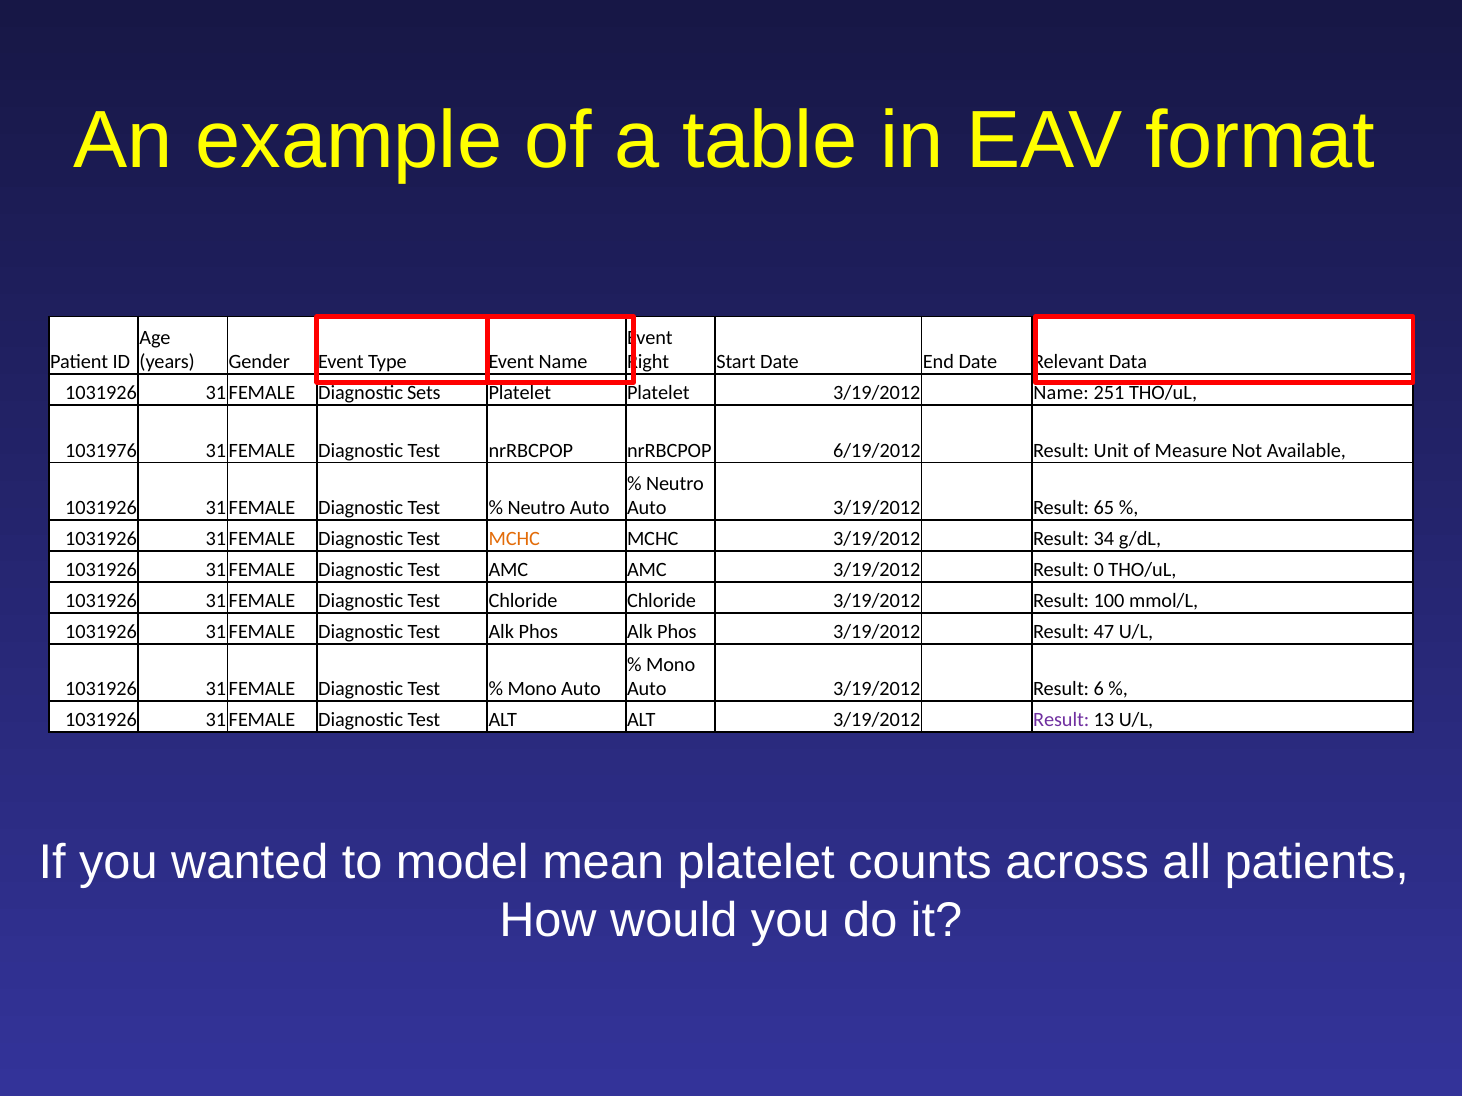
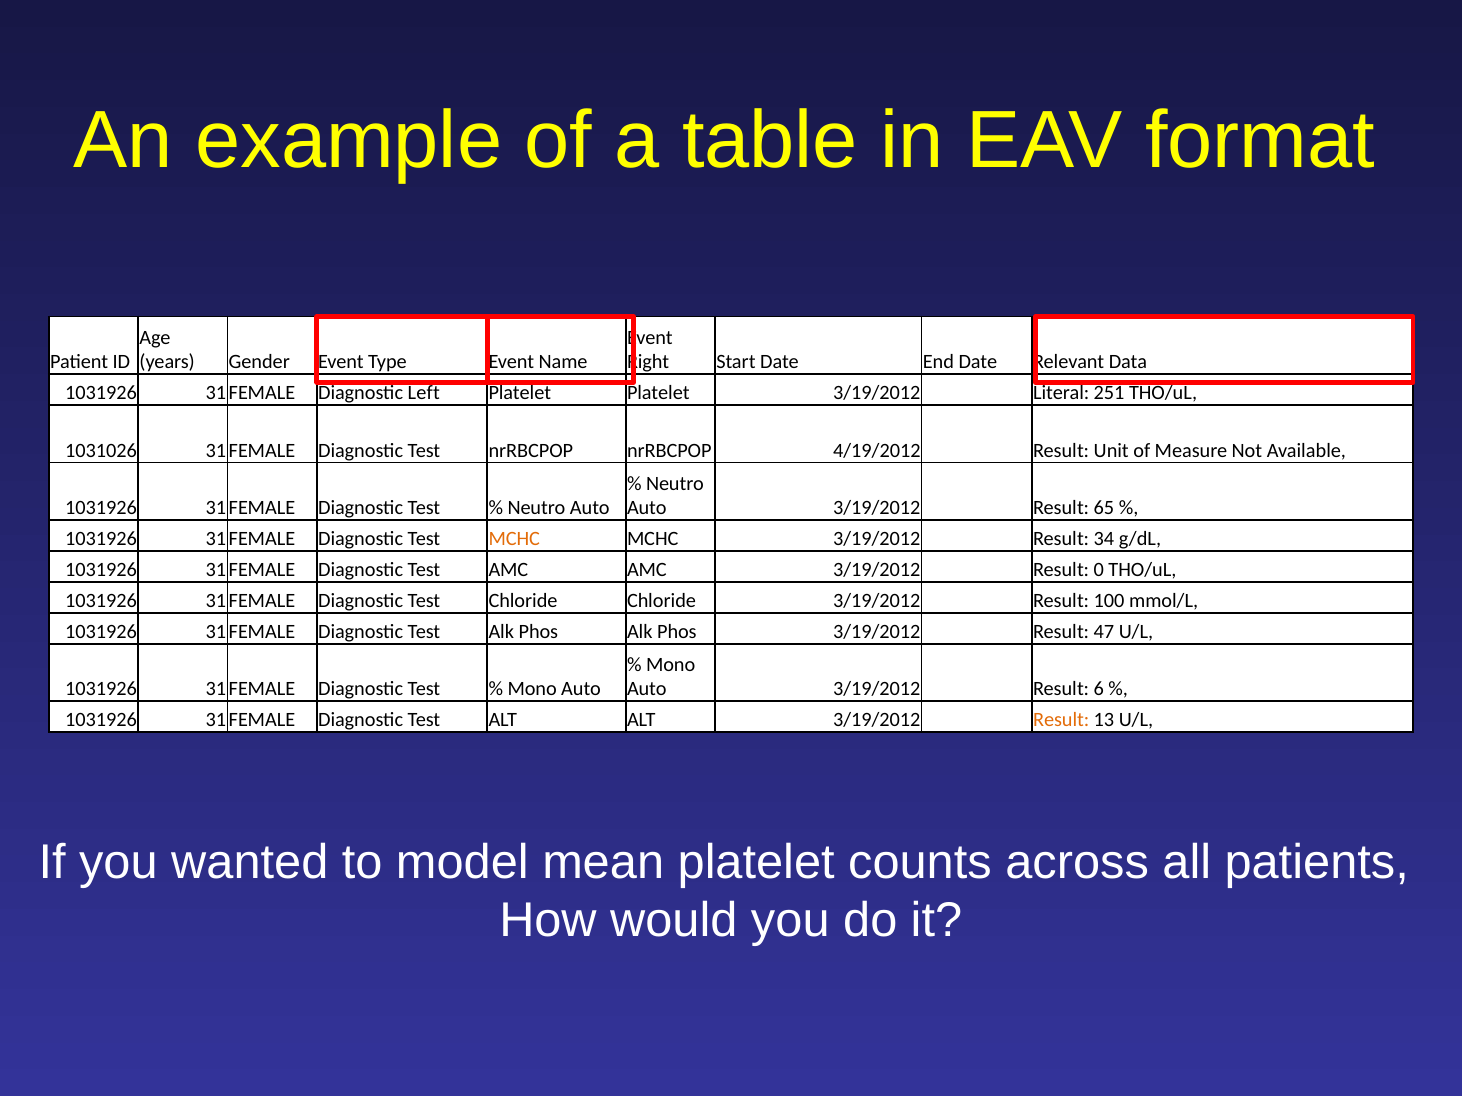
Sets: Sets -> Left (424, 393)
3/19/2012 Name: Name -> Literal (1061, 393)
1031976: 1031976 -> 1031026 (101, 451)
6/19/2012: 6/19/2012 -> 4/19/2012 (877, 451)
Result colour: purple -> orange (1061, 720)
